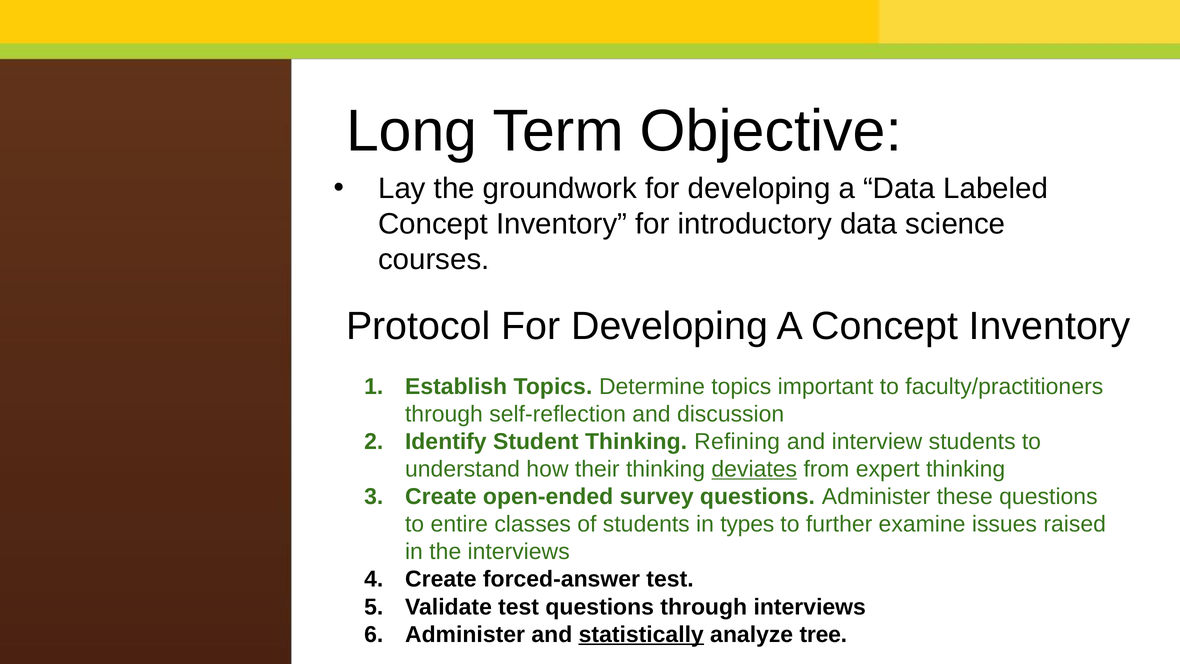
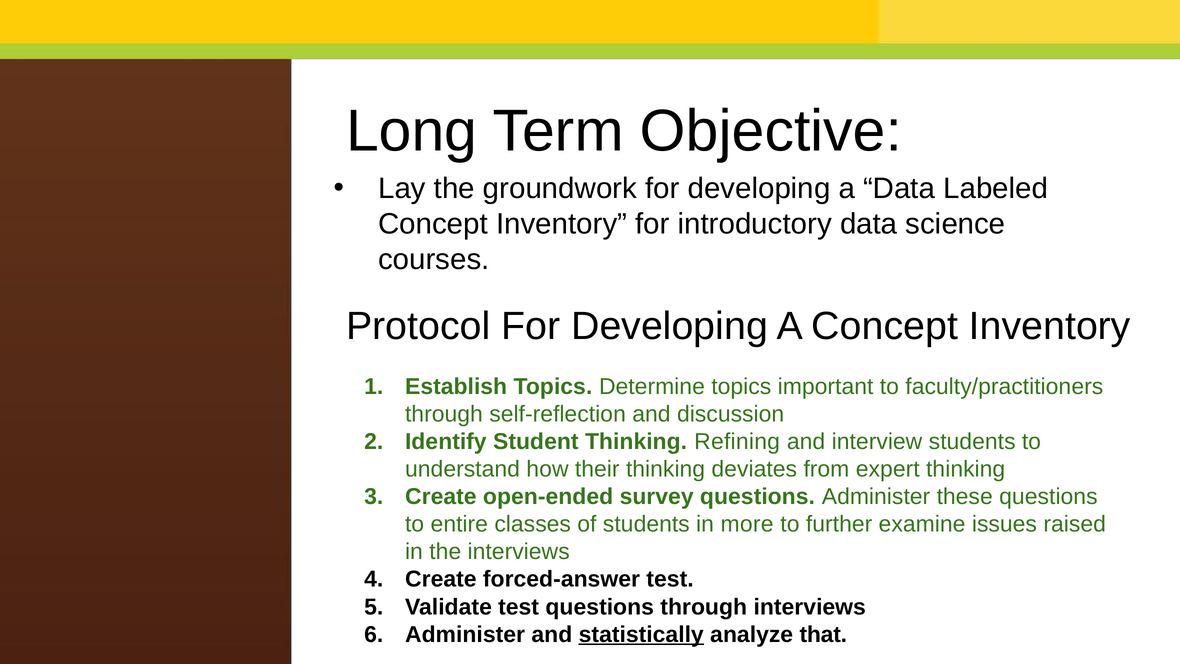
deviates underline: present -> none (754, 469)
types: types -> more (747, 524)
tree: tree -> that (823, 634)
